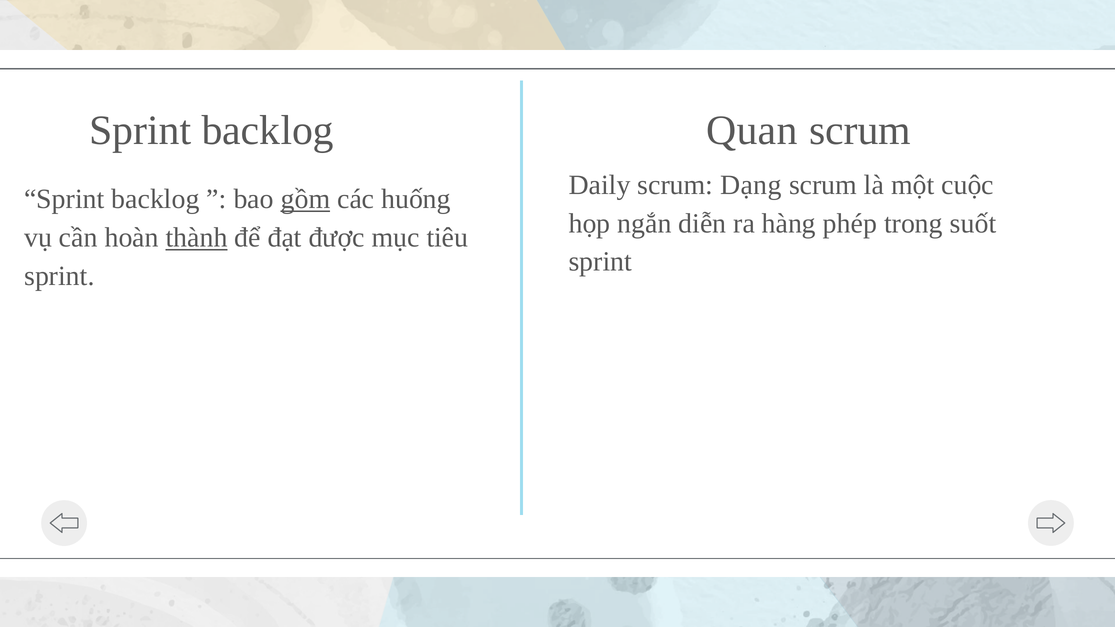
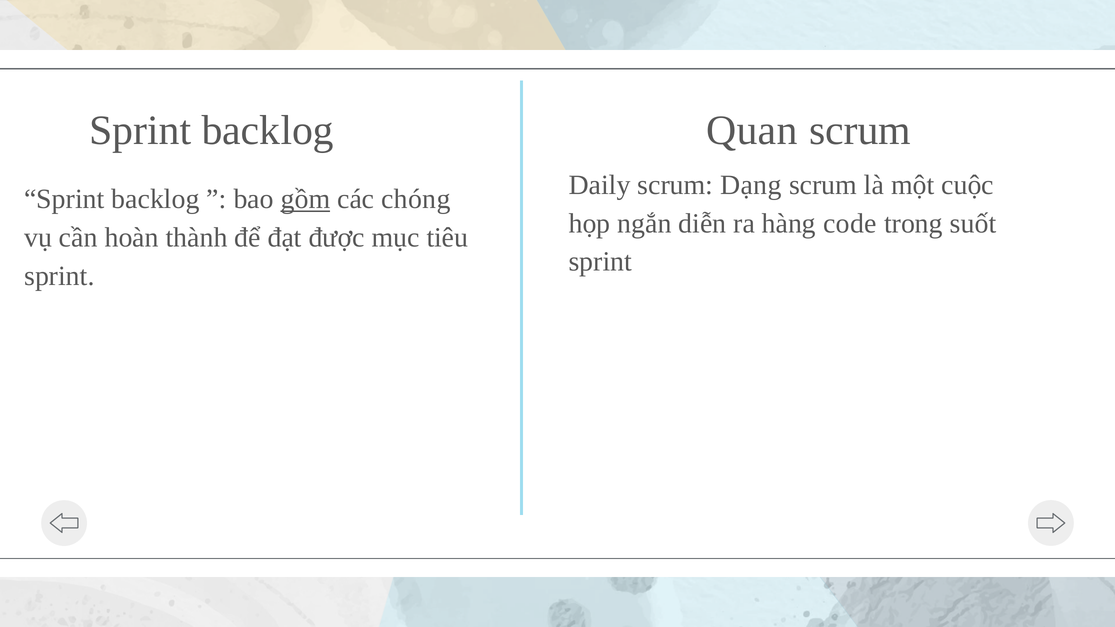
huống: huống -> chóng (416, 199)
phép: phép -> code (850, 223)
thành underline: present -> none (197, 238)
